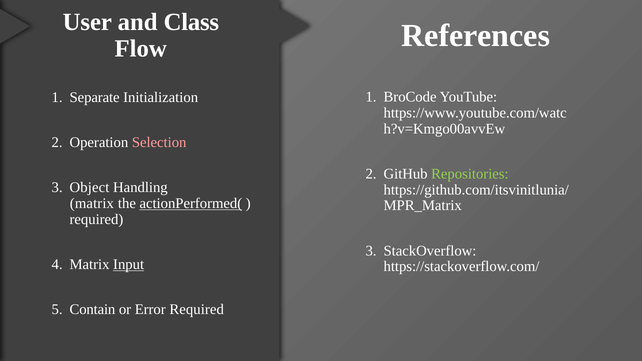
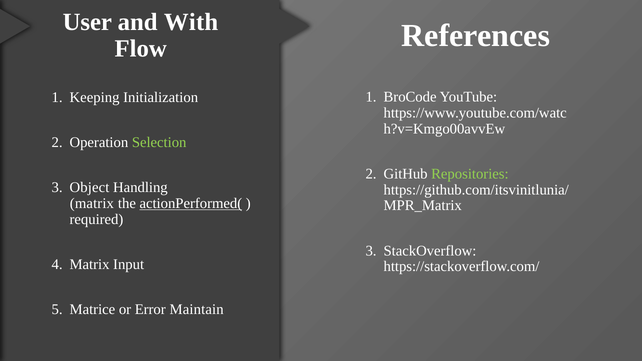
Class: Class -> With (191, 22)
Separate: Separate -> Keeping (95, 97)
Selection colour: pink -> light green (159, 142)
Input underline: present -> none (129, 264)
Contain: Contain -> Matrice (92, 310)
Error Required: Required -> Maintain (197, 310)
